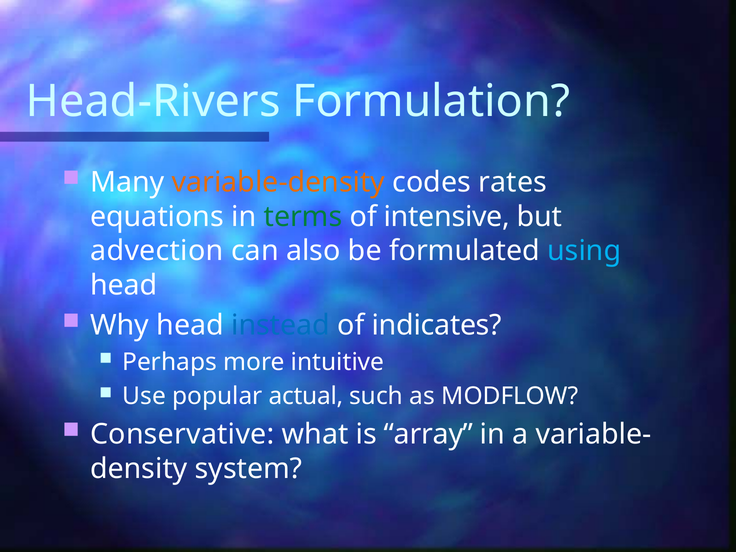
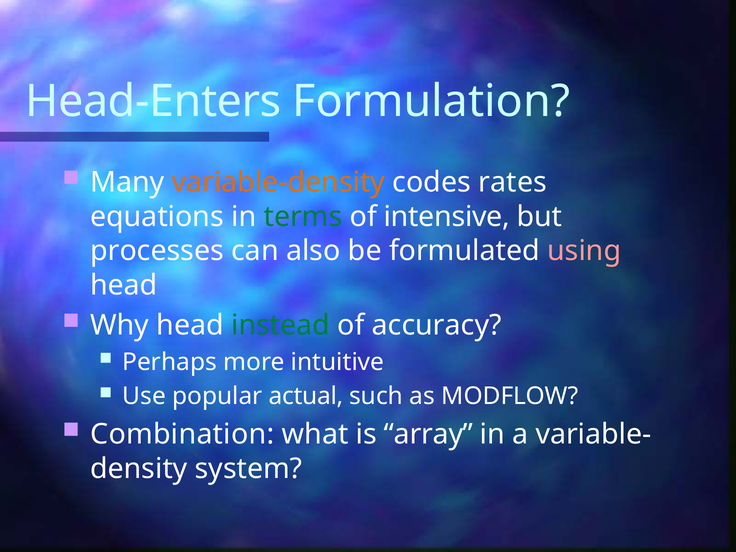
Head-Rivers: Head-Rivers -> Head-Enters (153, 101)
advection: advection -> processes (157, 251)
using colour: light blue -> pink (584, 251)
instead colour: blue -> green (281, 326)
indicates: indicates -> accuracy (437, 326)
Conservative: Conservative -> Combination (182, 434)
